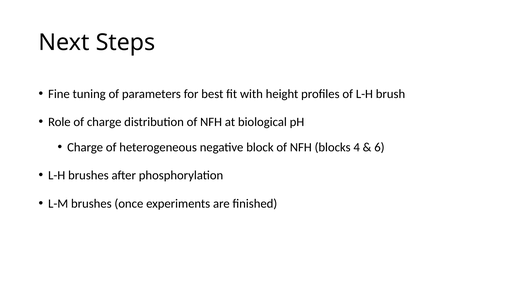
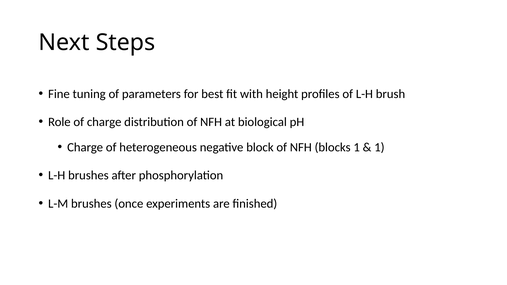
blocks 4: 4 -> 1 (357, 147)
6: 6 -> 1 (379, 147)
